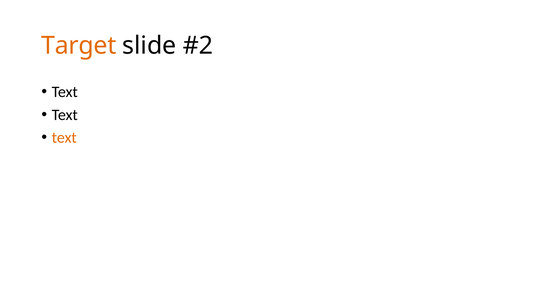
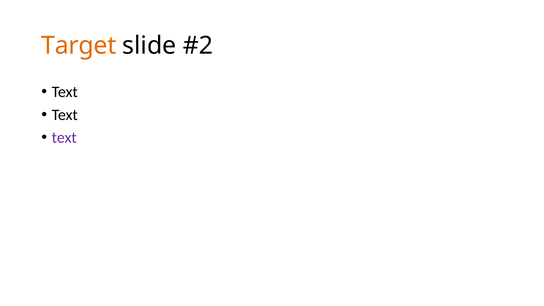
text colour: orange -> purple (64, 138)
